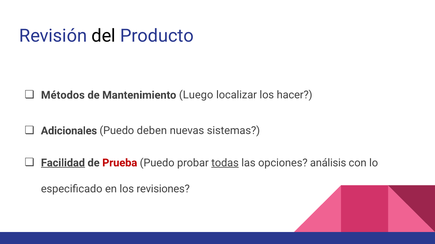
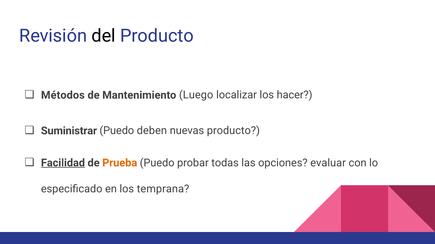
Adicionales: Adicionales -> Suministrar (69, 131)
nuevas sistemas: sistemas -> producto (233, 131)
Prueba colour: red -> orange (120, 163)
todas underline: present -> none (225, 163)
análisis: análisis -> evaluar (328, 163)
revisiones: revisiones -> temprana (163, 189)
